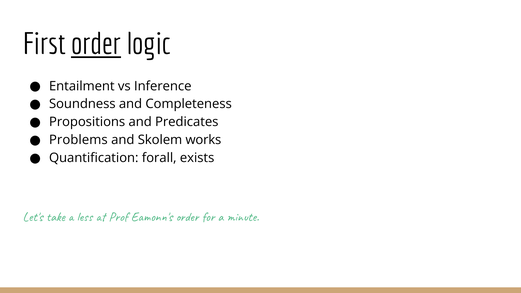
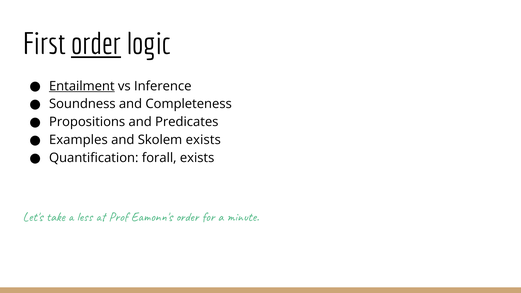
Entailment underline: none -> present (82, 86)
Problems: Problems -> Examples (78, 140)
Skolem works: works -> exists (203, 140)
